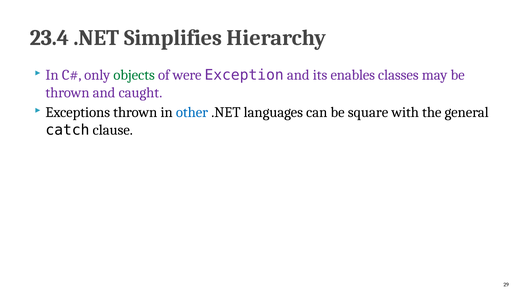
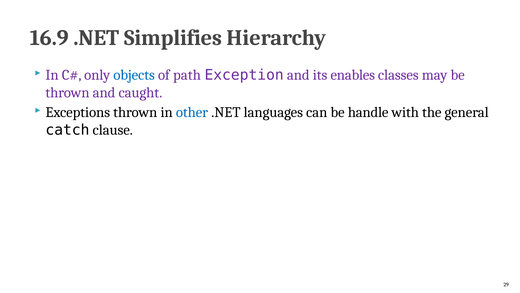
23.4: 23.4 -> 16.9 (49, 38)
objects colour: green -> blue (134, 75)
were: were -> path (187, 75)
square: square -> handle (368, 112)
